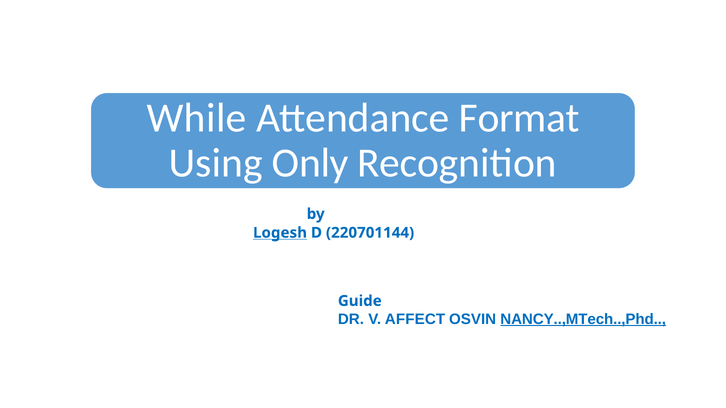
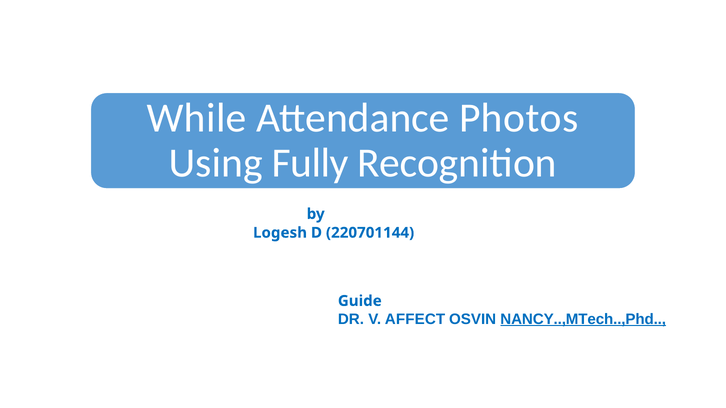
Format: Format -> Photos (519, 118)
Only: Only -> Fully (310, 163)
Logesh underline: present -> none (280, 233)
